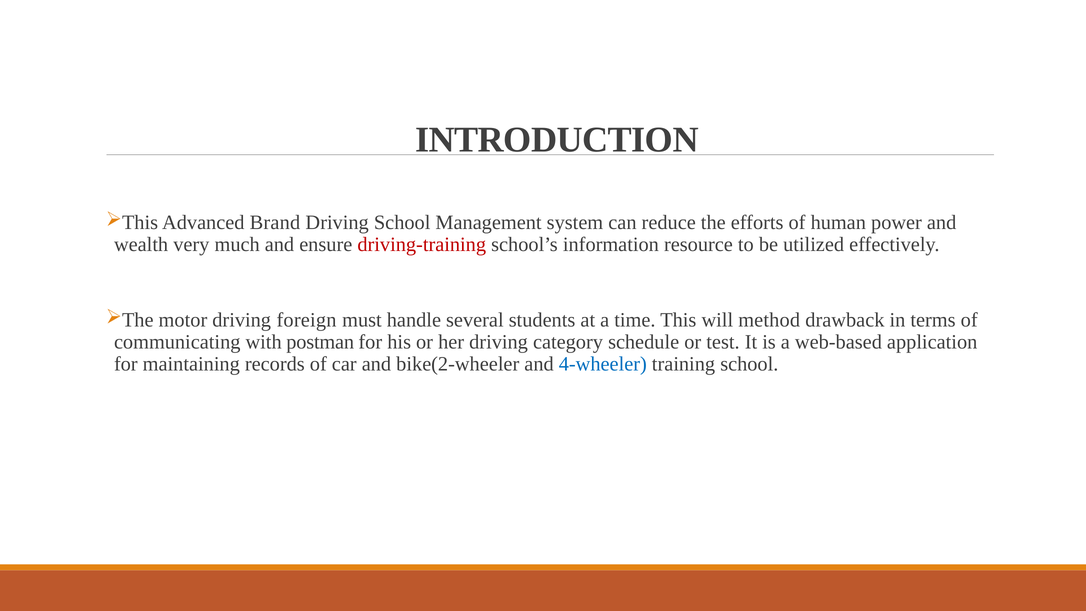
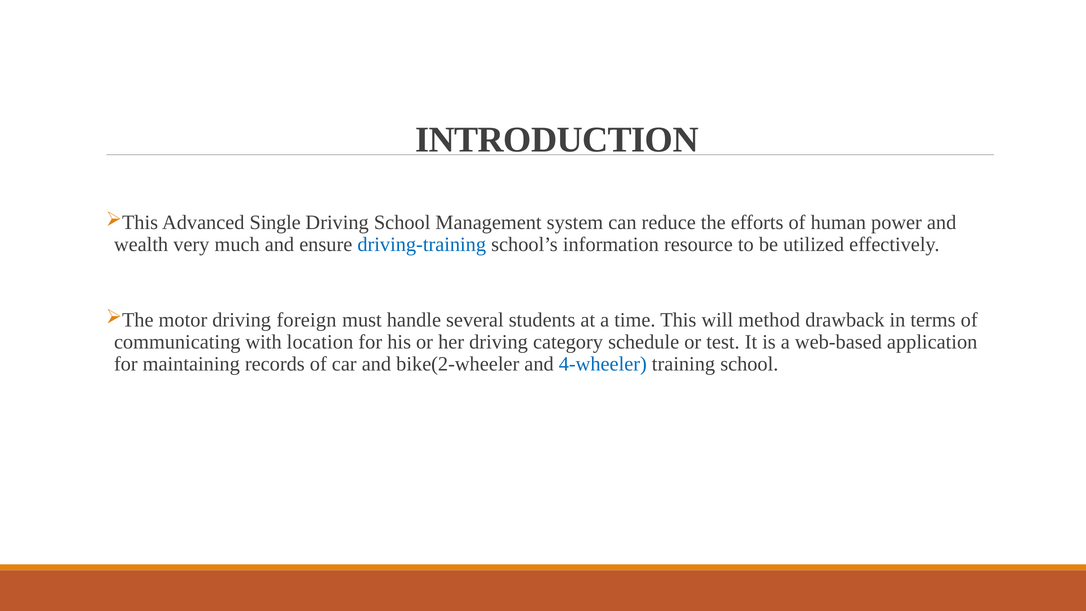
Brand: Brand -> Single (275, 222)
driving-training colour: red -> blue (422, 244)
postman: postman -> location (320, 342)
